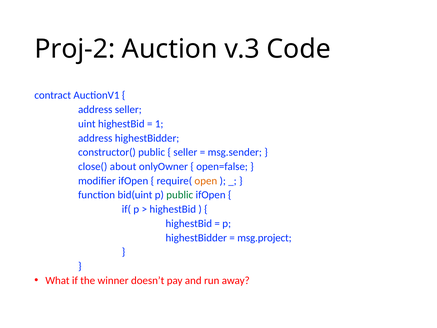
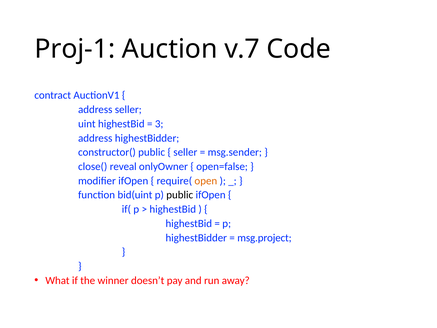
Proj-2: Proj-2 -> Proj-1 (75, 49)
v.3: v.3 -> v.7 (242, 49)
1: 1 -> 3 (159, 124)
about: about -> reveal (123, 166)
public colour: green -> black (180, 195)
